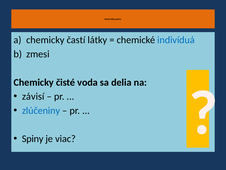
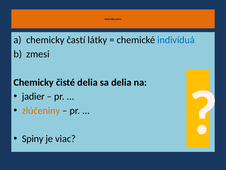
čisté voda: voda -> delia (87, 82)
závisí: závisí -> jadier (33, 96)
zlúčeniny colour: blue -> orange (41, 110)
